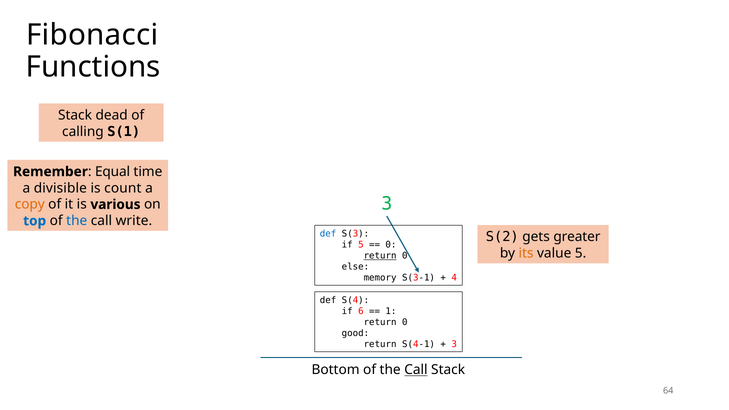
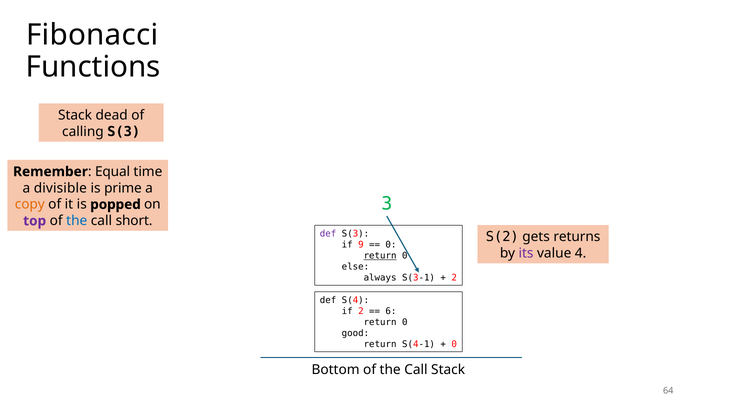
calling S(1: S(1 -> S(3 (124, 132)
count: count -> prime (123, 188)
various: various -> popped (115, 204)
top colour: blue -> purple (35, 221)
write: write -> short (134, 221)
def colour: blue -> purple (328, 234)
greater: greater -> returns (577, 237)
if 5: 5 -> 9 (361, 245)
its colour: orange -> purple (526, 253)
value 5: 5 -> 4 (581, 253)
memory: memory -> always (380, 278)
4: 4 -> 2 (454, 278)
if 6: 6 -> 2 (361, 311)
1: 1 -> 6 (391, 311)
3: 3 -> 0 (454, 344)
Call underline: present -> none (416, 370)
